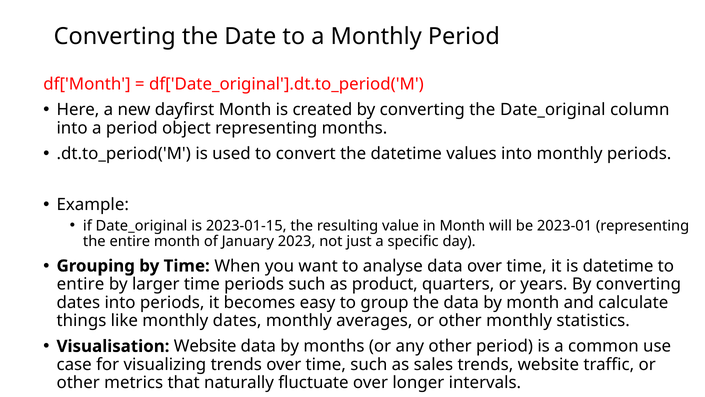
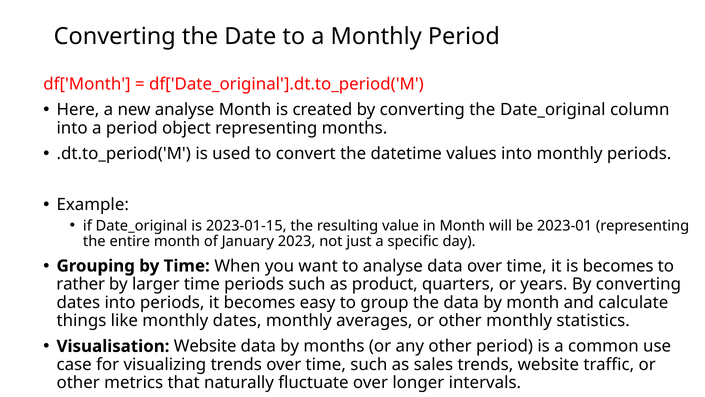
new dayfirst: dayfirst -> analyse (185, 110)
is datetime: datetime -> becomes (618, 266)
entire: entire -> rather (81, 284)
